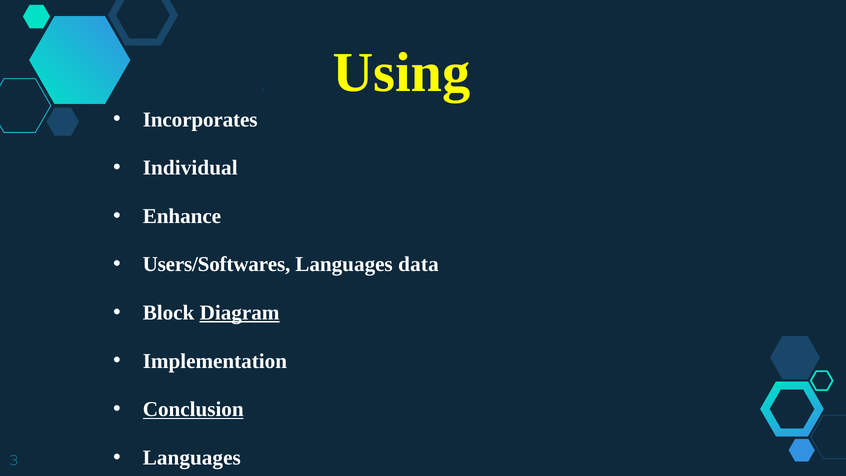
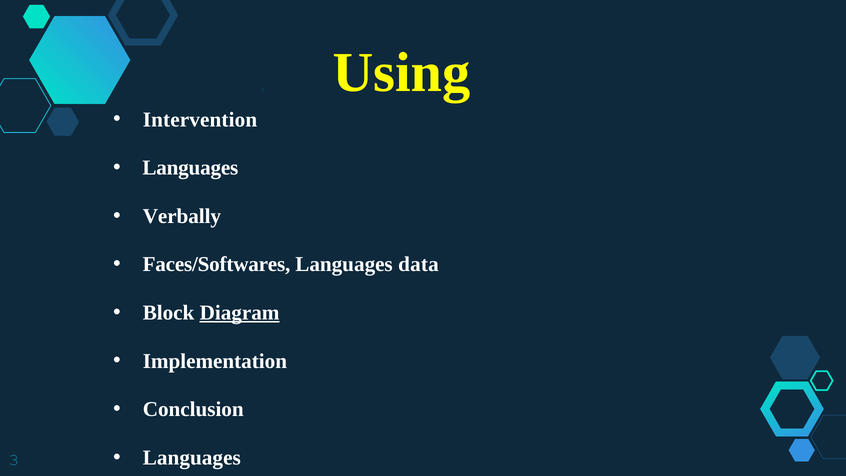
Incorporates: Incorporates -> Intervention (200, 120)
Individual: Individual -> Languages (190, 168)
Enhance: Enhance -> Verbally (182, 216)
Users/Softwares: Users/Softwares -> Faces/Softwares (216, 264)
Conclusion underline: present -> none (193, 409)
